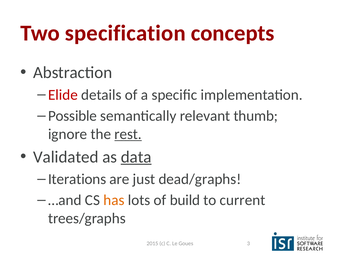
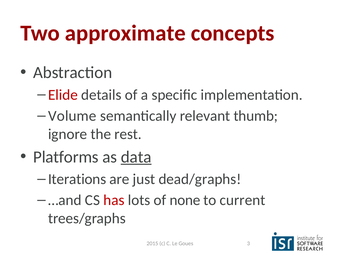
specification: specification -> approximate (125, 33)
Possible: Possible -> Volume (72, 116)
rest underline: present -> none (128, 134)
Validated: Validated -> Platforms (66, 157)
has colour: orange -> red (114, 200)
build: build -> none (185, 200)
